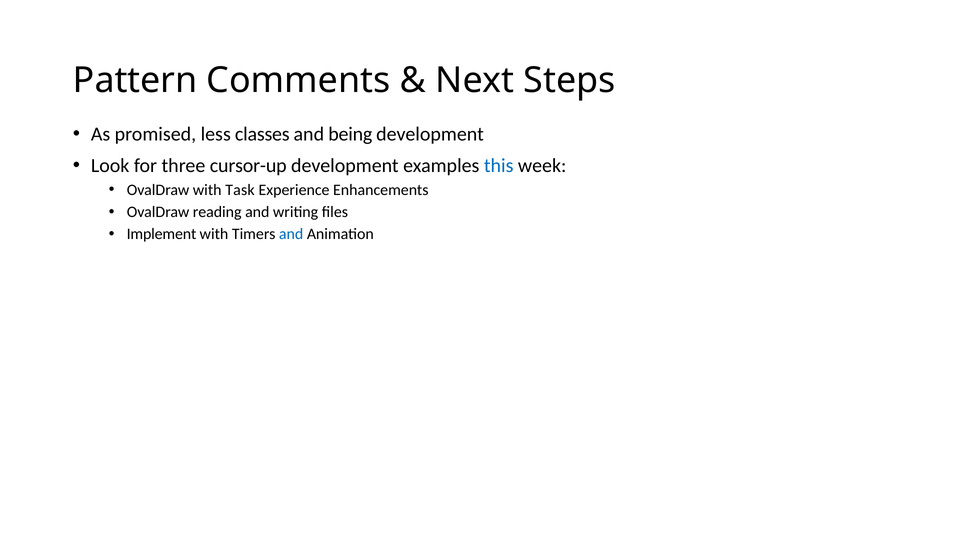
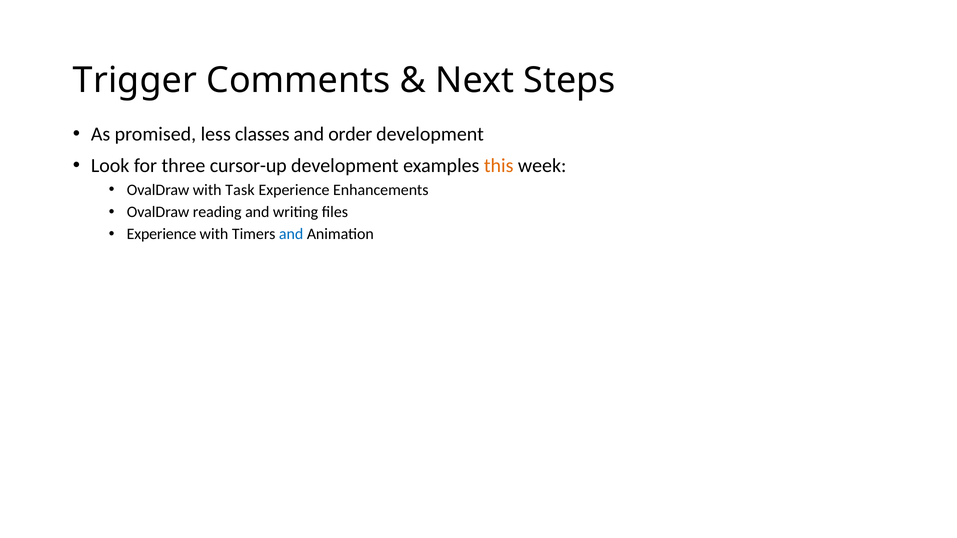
Pattern: Pattern -> Trigger (135, 80)
being: being -> order (350, 134)
this colour: blue -> orange (499, 166)
Implement: Implement -> Experience (161, 234)
